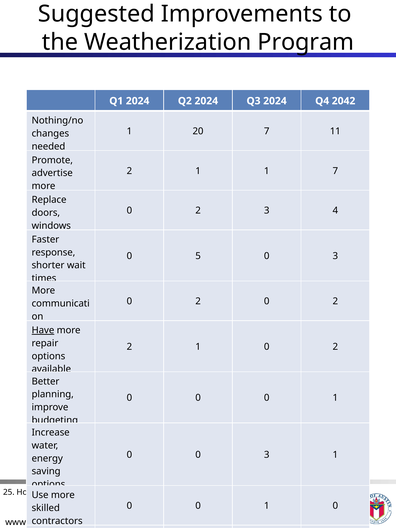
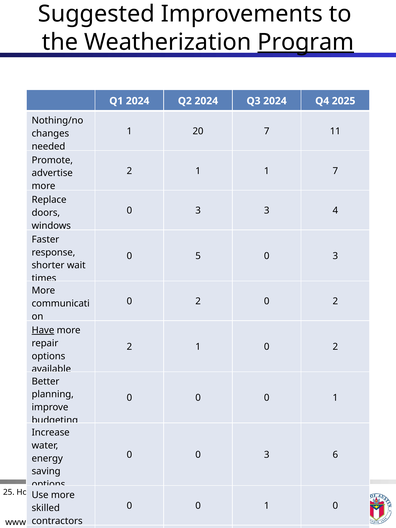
Program underline: none -> present (306, 42)
2042: 2042 -> 2025 (344, 101)
2: 2 -> 3 (198, 211)
3 1: 1 -> 6 (335, 455)
